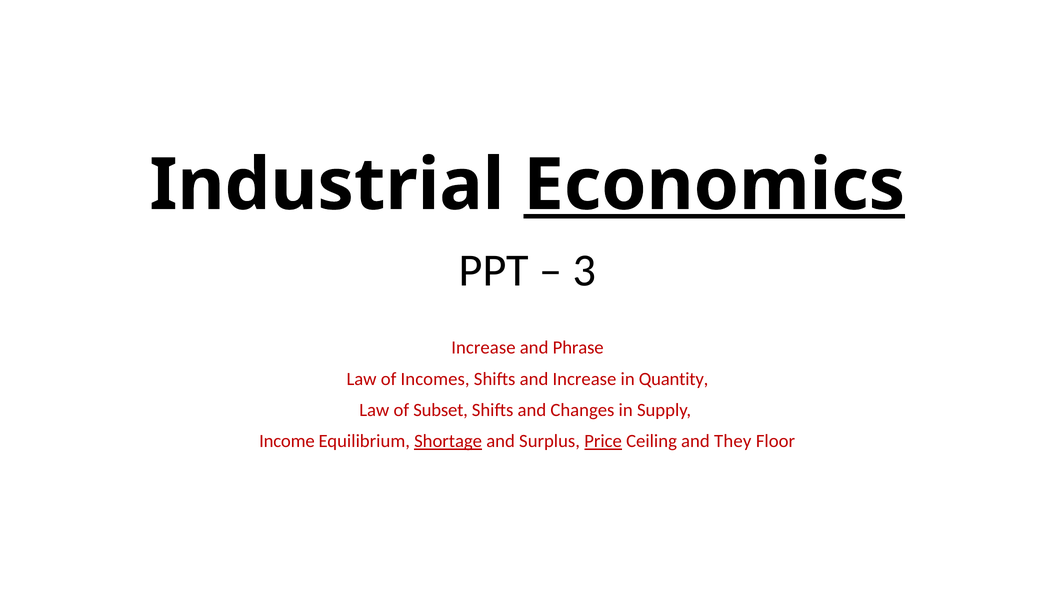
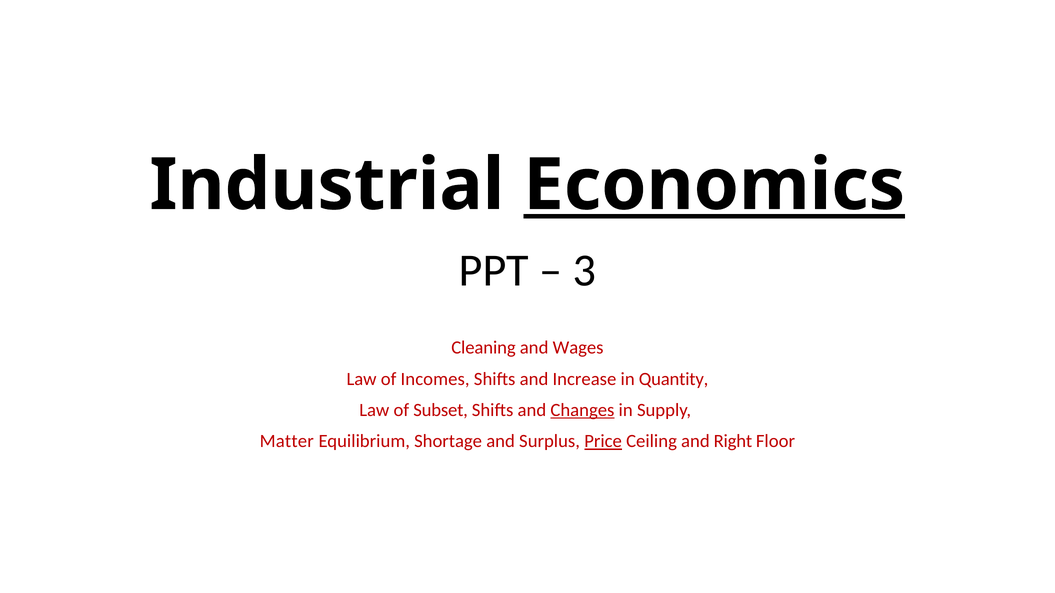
Increase: Increase -> Cleaning (484, 348)
Phrase: Phrase -> Wages (578, 348)
Changes underline: none -> present (582, 410)
Income: Income -> Matter (287, 442)
Shortage underline: present -> none (448, 442)
They: They -> Right (733, 442)
